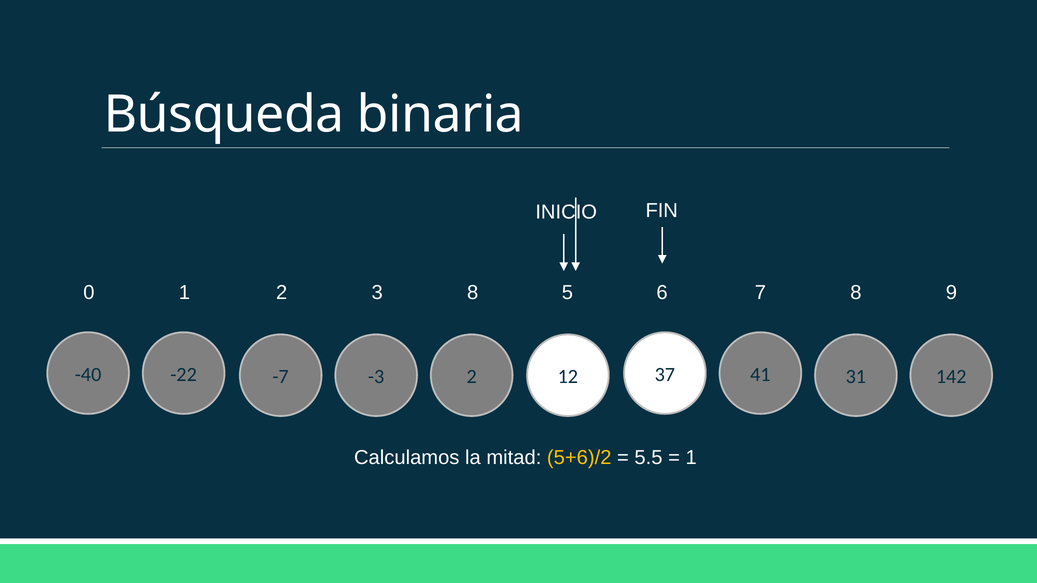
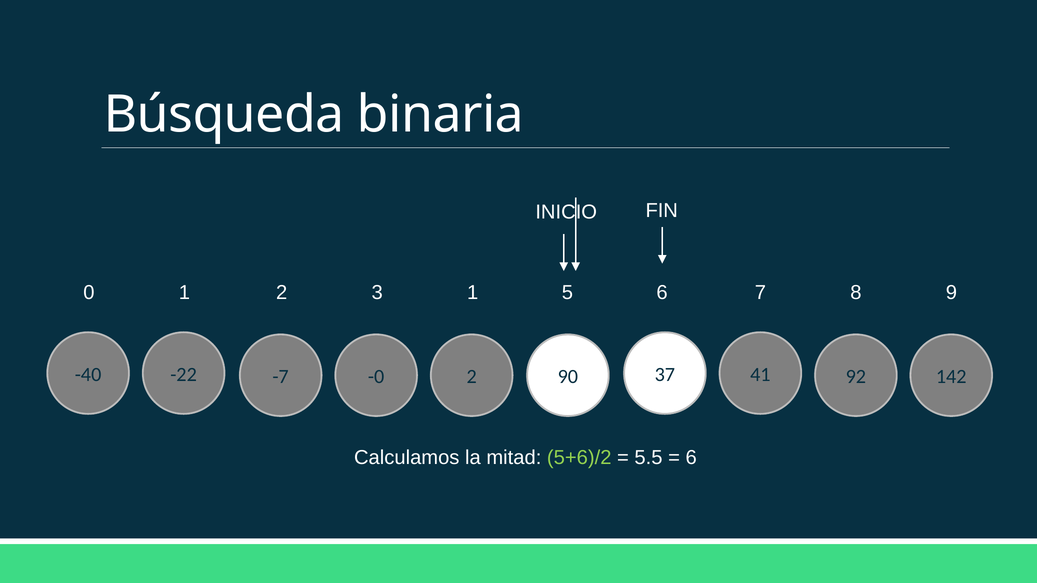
3 8: 8 -> 1 (473, 293)
-3: -3 -> -0 (376, 377)
12: 12 -> 90 (568, 377)
31: 31 -> 92 (856, 377)
5+6)/2 colour: yellow -> light green (579, 458)
1: 1 -> 6 (691, 458)
